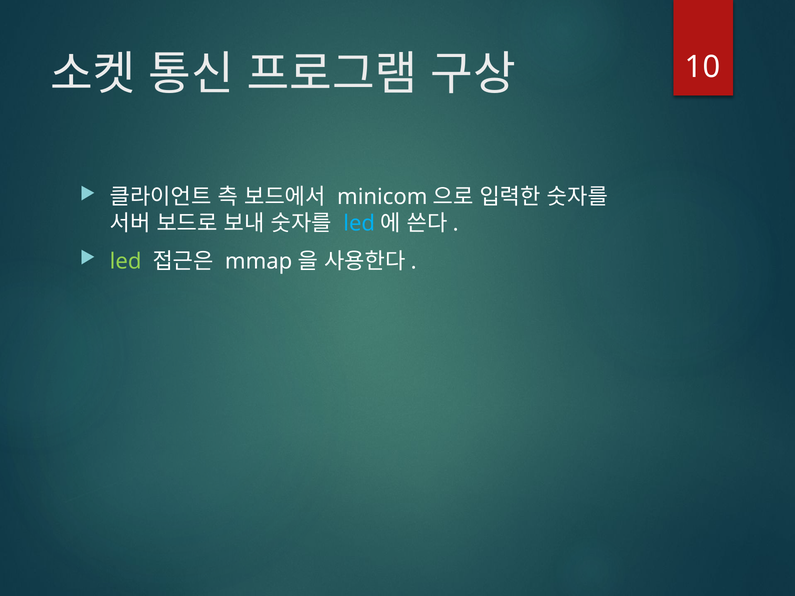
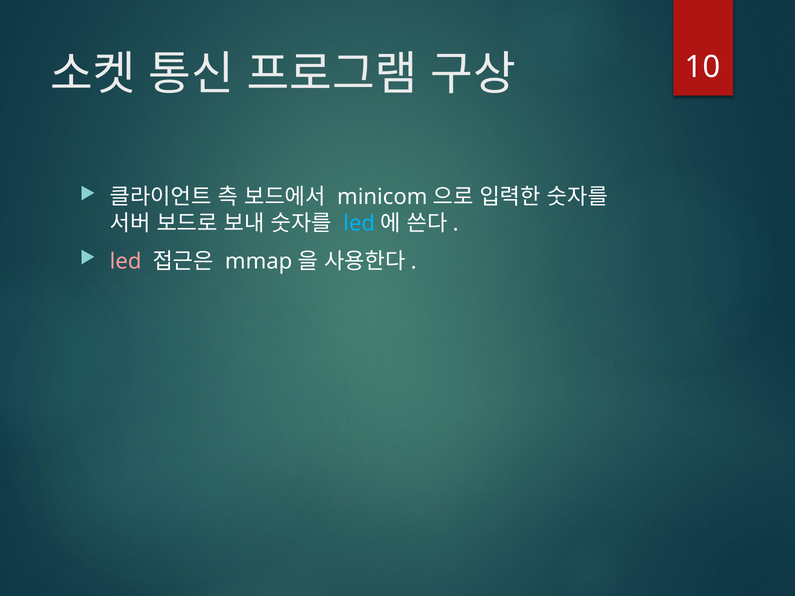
led colour: light green -> pink (126, 261)
